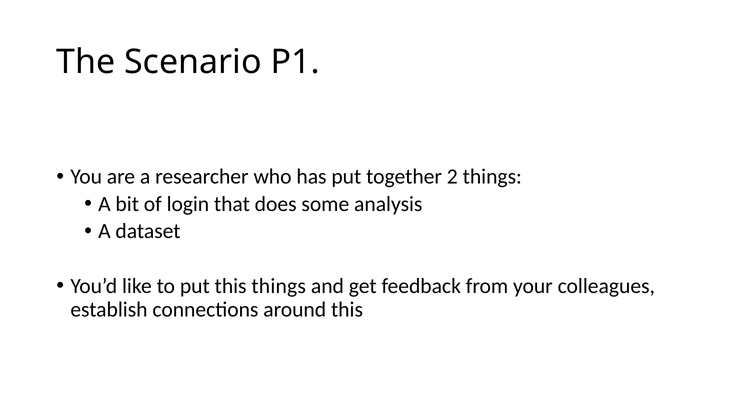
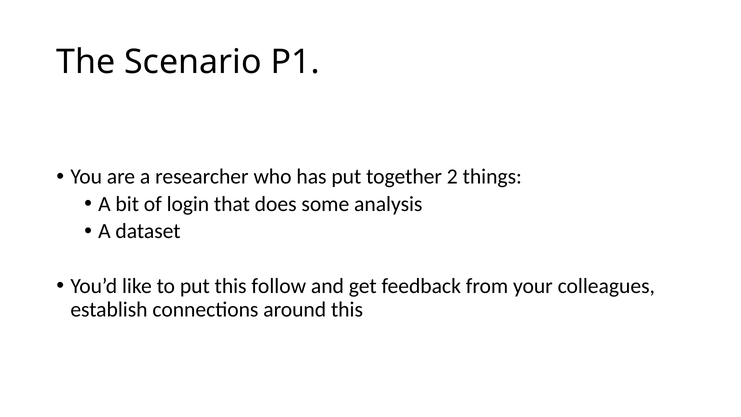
this things: things -> follow (279, 286)
